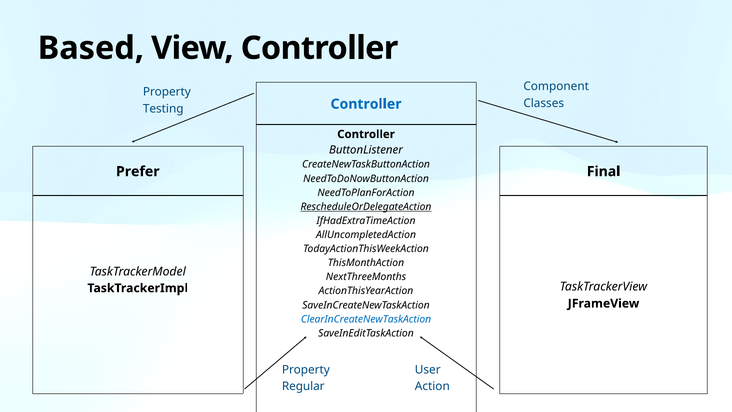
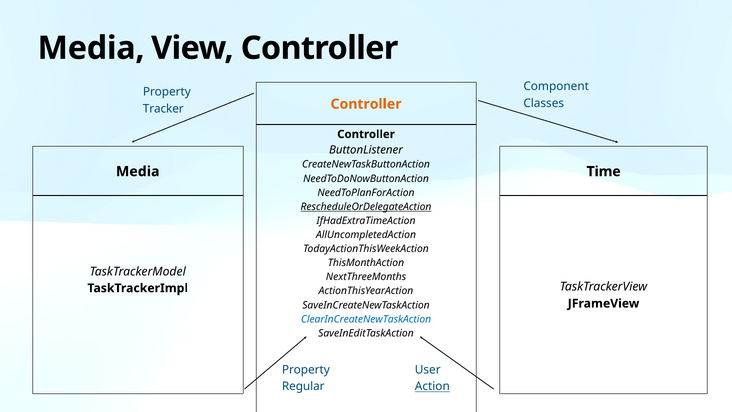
Based: Based -> Media (91, 48)
Controller colour: blue -> orange (366, 104)
Testing: Testing -> Tracker (163, 109)
Prefer: Prefer -> Media (138, 171)
Final: Final -> Time (604, 171)
Action underline: none -> present (432, 386)
